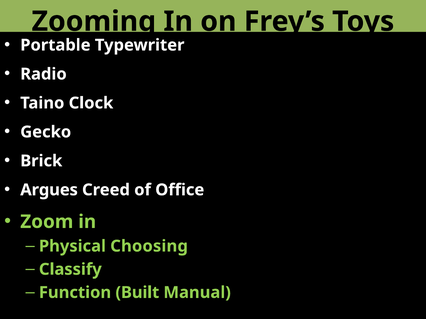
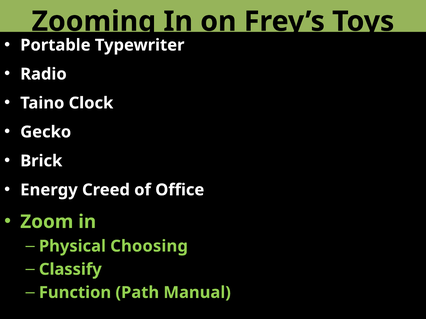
Argues: Argues -> Energy (49, 190)
Built: Built -> Path (137, 293)
